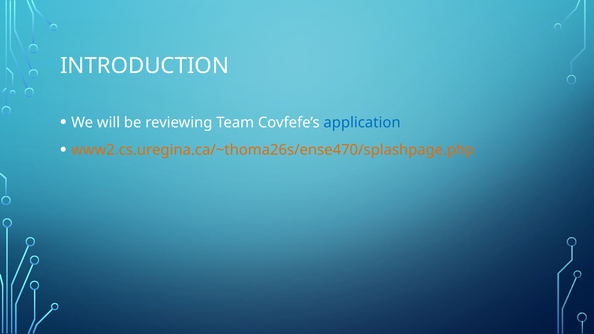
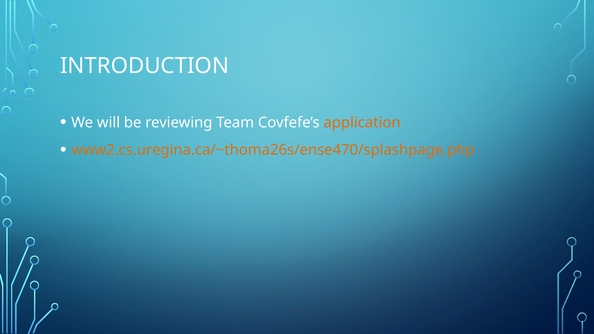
application colour: blue -> orange (362, 123)
